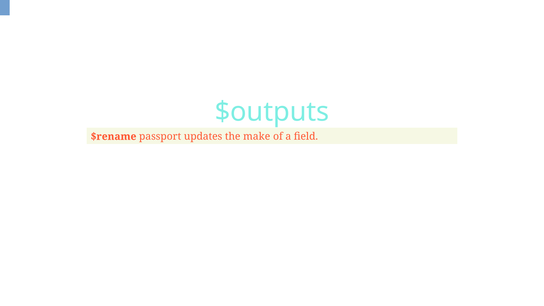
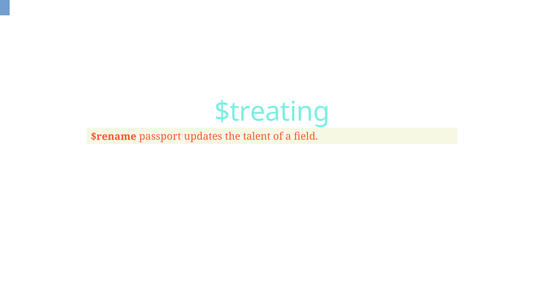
$outputs: $outputs -> $treating (272, 112)
make: make -> talent (257, 137)
